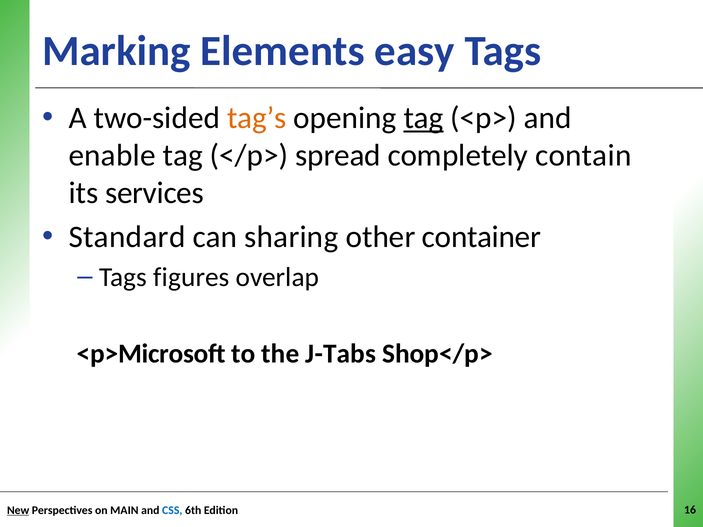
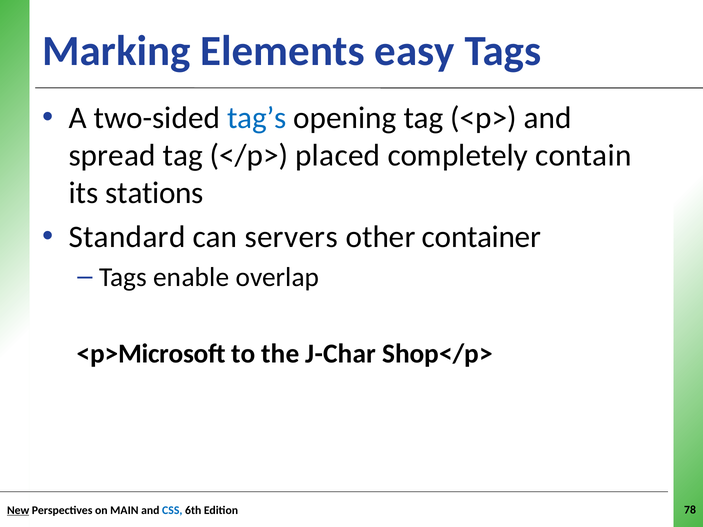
tag’s colour: orange -> blue (257, 118)
tag underline: present -> none (423, 118)
enable: enable -> spread (112, 156)
spread: spread -> placed (338, 156)
services: services -> stations (155, 193)
sharing: sharing -> servers (291, 237)
figures: figures -> enable (191, 277)
J-Tabs: J-Tabs -> J-Char (341, 354)
16: 16 -> 78 (690, 510)
